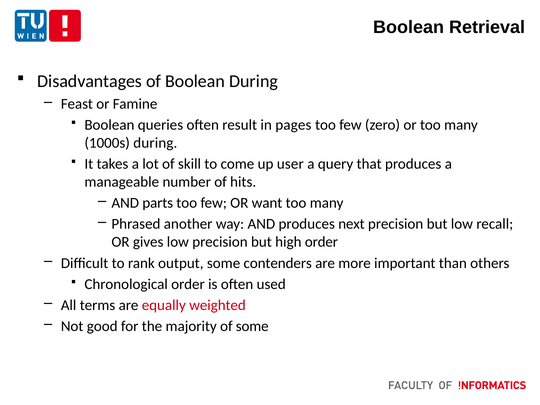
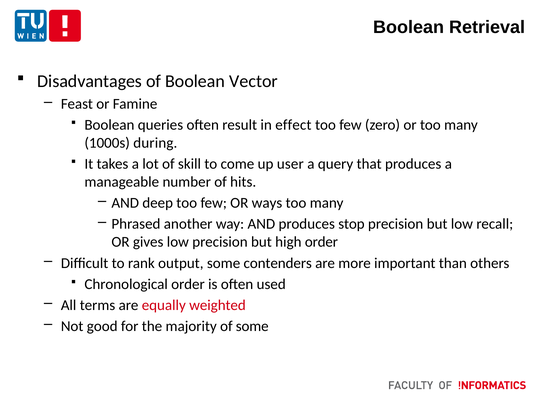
Boolean During: During -> Vector (254, 81)
pages: pages -> effect (293, 125)
parts: parts -> deep (158, 203)
want: want -> ways (267, 203)
next: next -> stop (351, 224)
